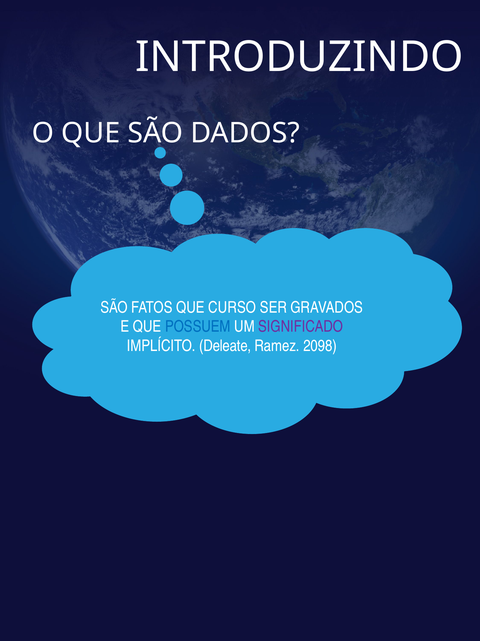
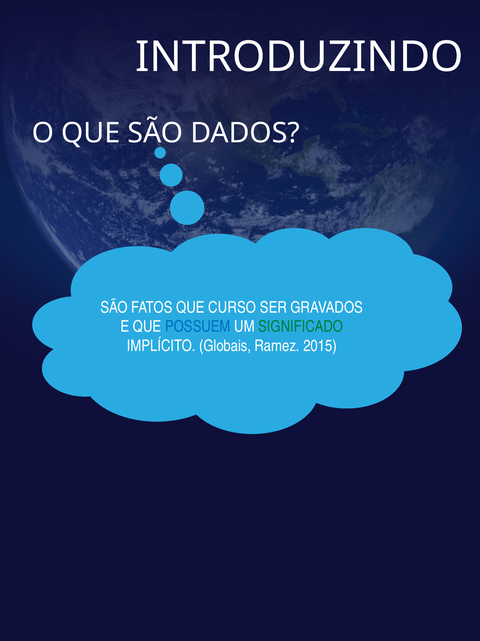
SIGNIFICADO colour: purple -> green (301, 326)
Deleate: Deleate -> Globais (225, 345)
2098: 2098 -> 2015 (320, 345)
